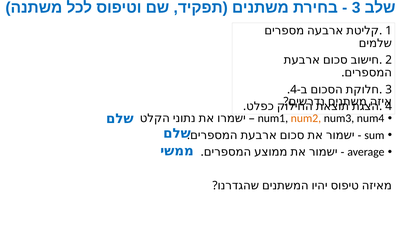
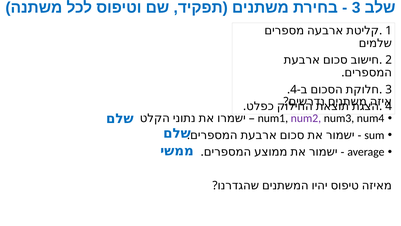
num2 colour: orange -> purple (306, 118)
